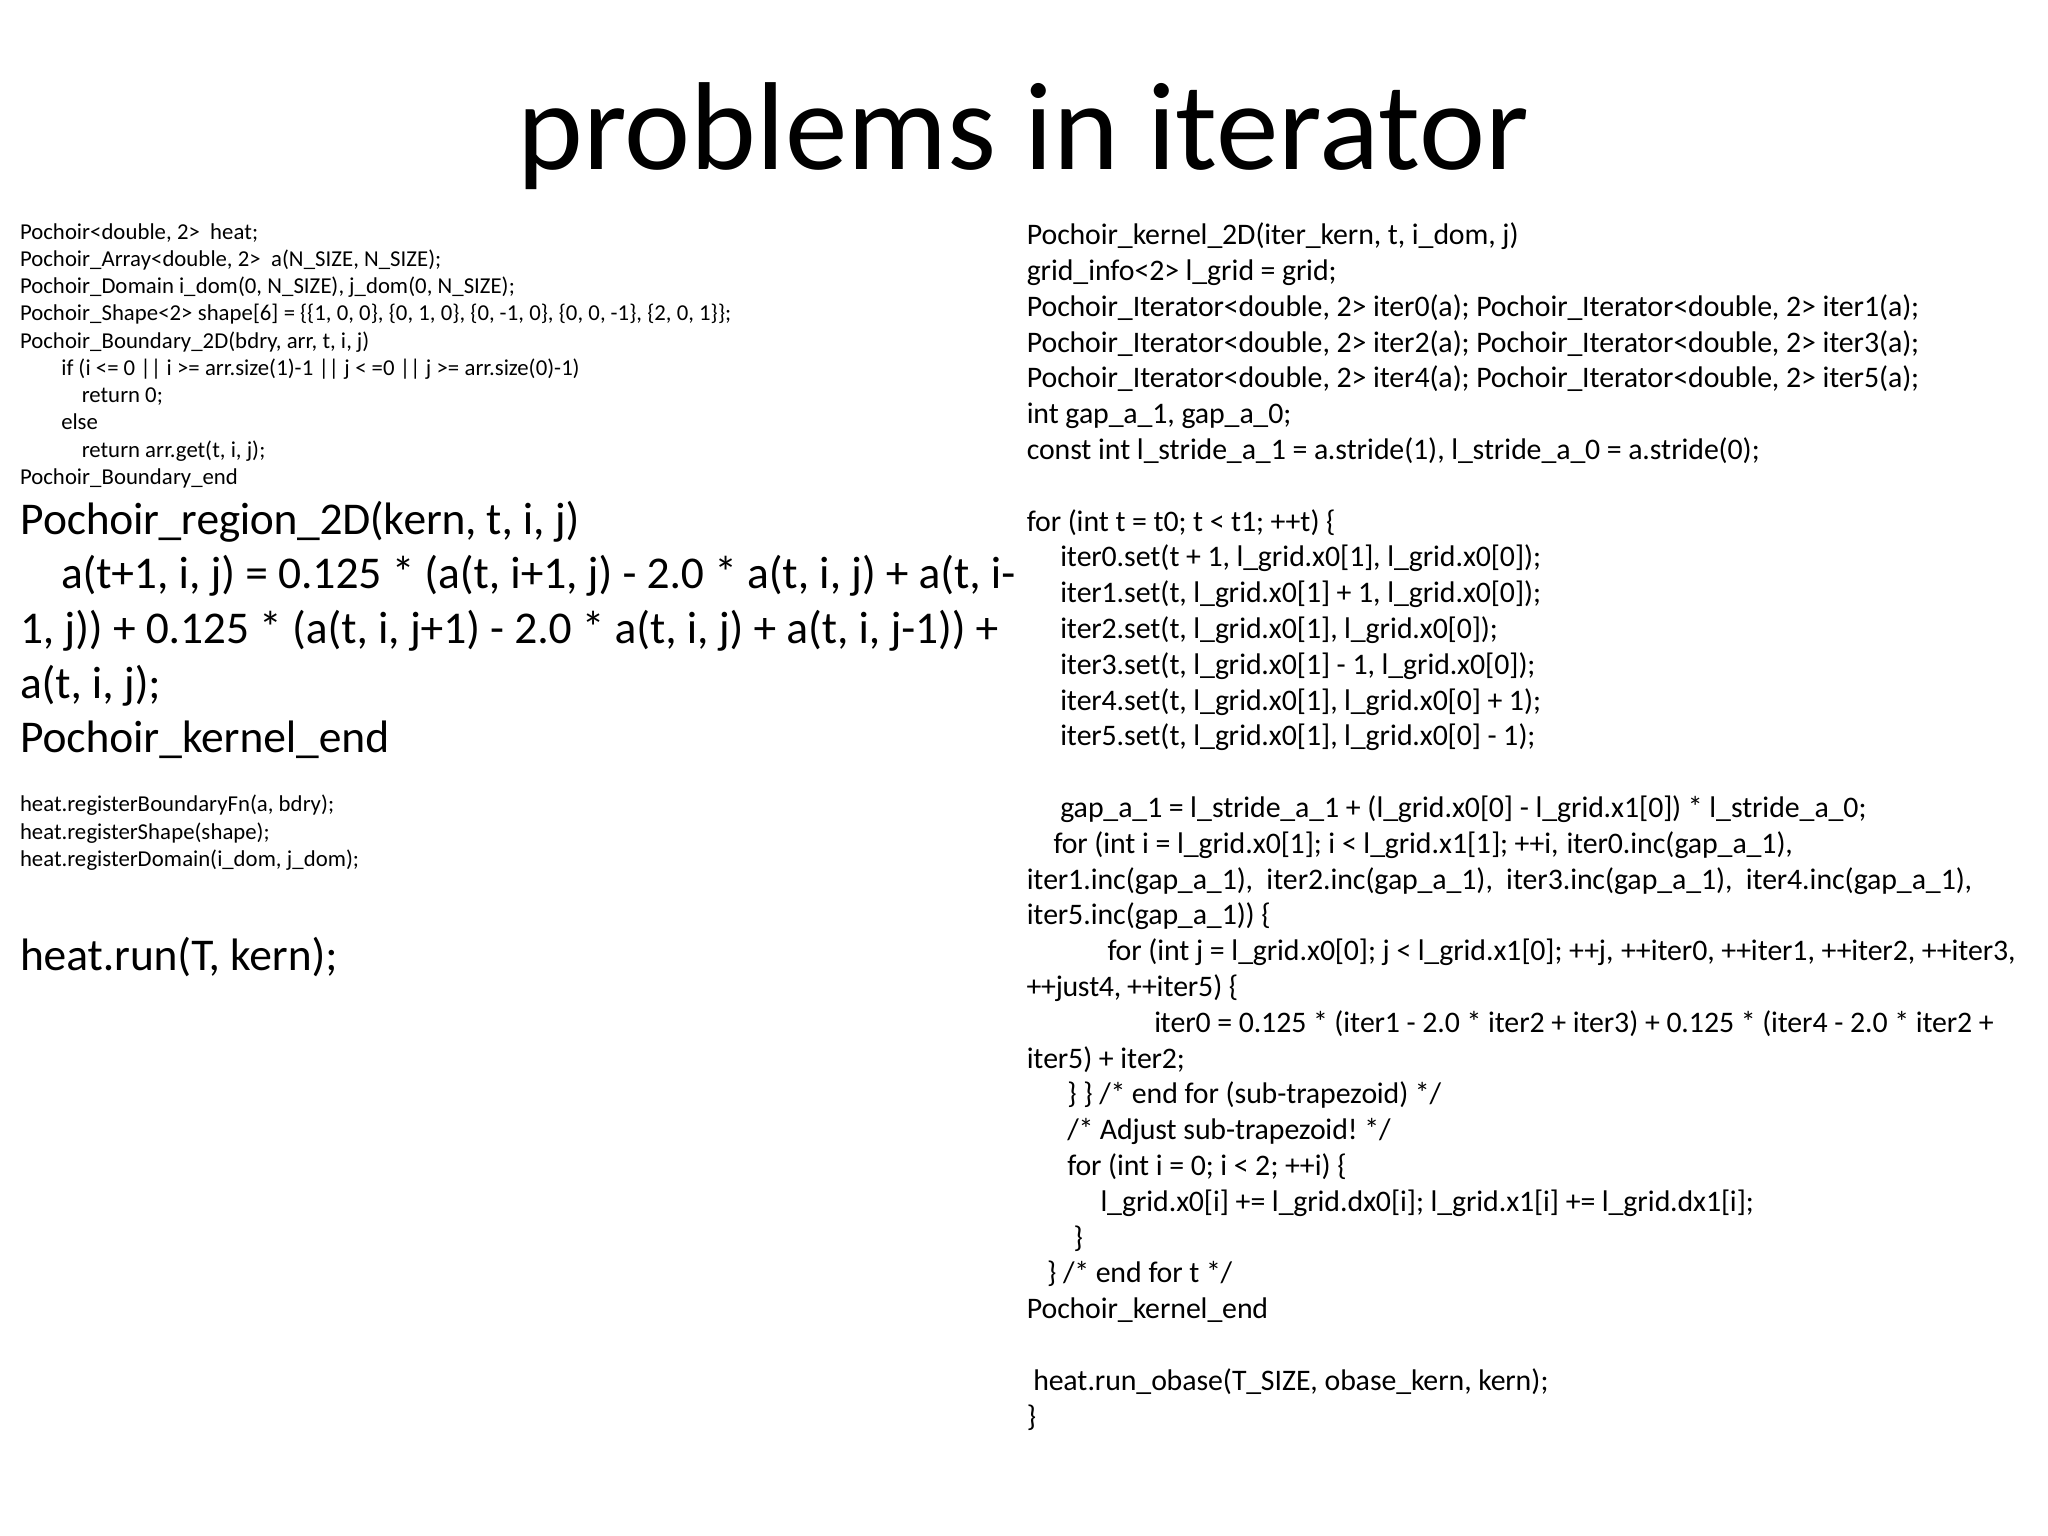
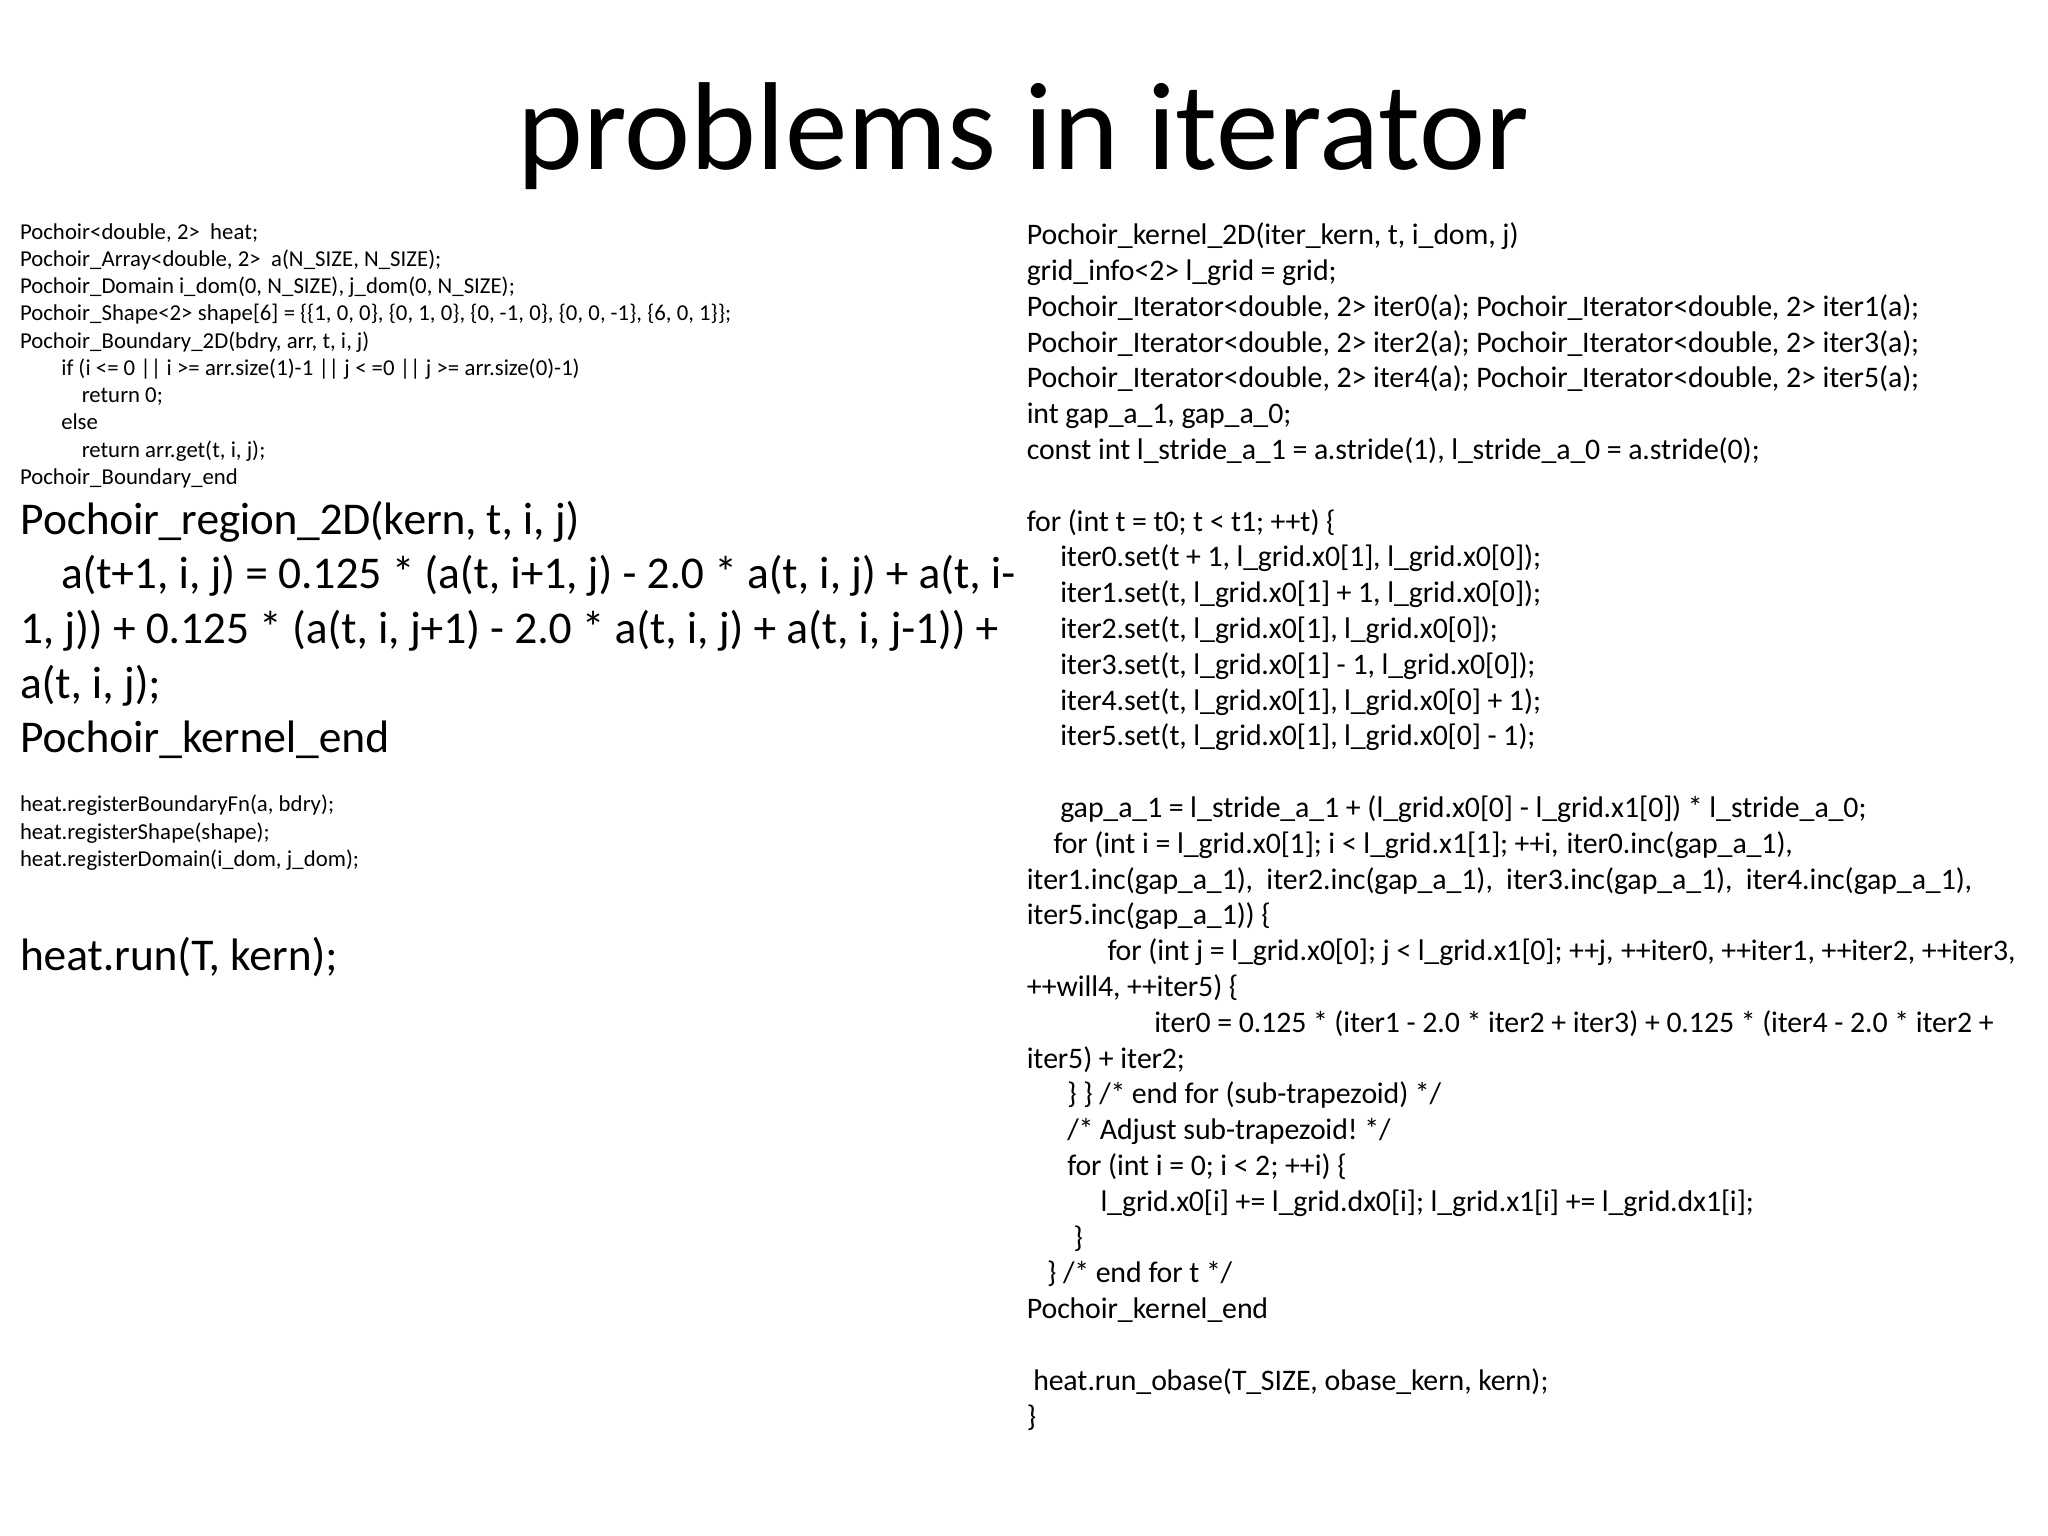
-1 2: 2 -> 6 (659, 313)
++just4: ++just4 -> ++will4 (1074, 987)
